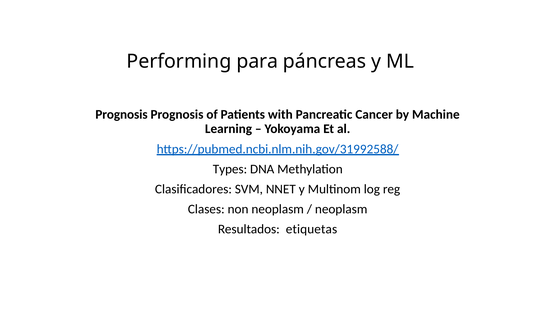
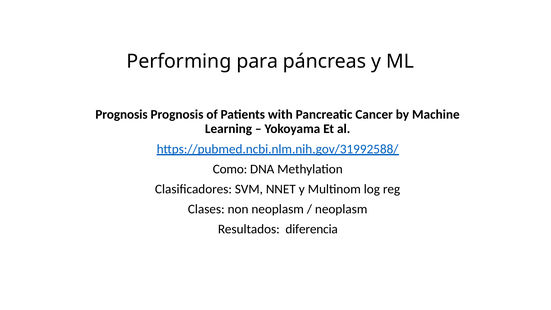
Types: Types -> Como (230, 169)
etiquetas: etiquetas -> diferencia (312, 229)
